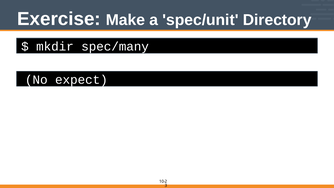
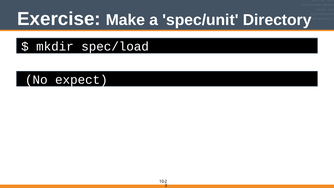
spec/many: spec/many -> spec/load (115, 46)
